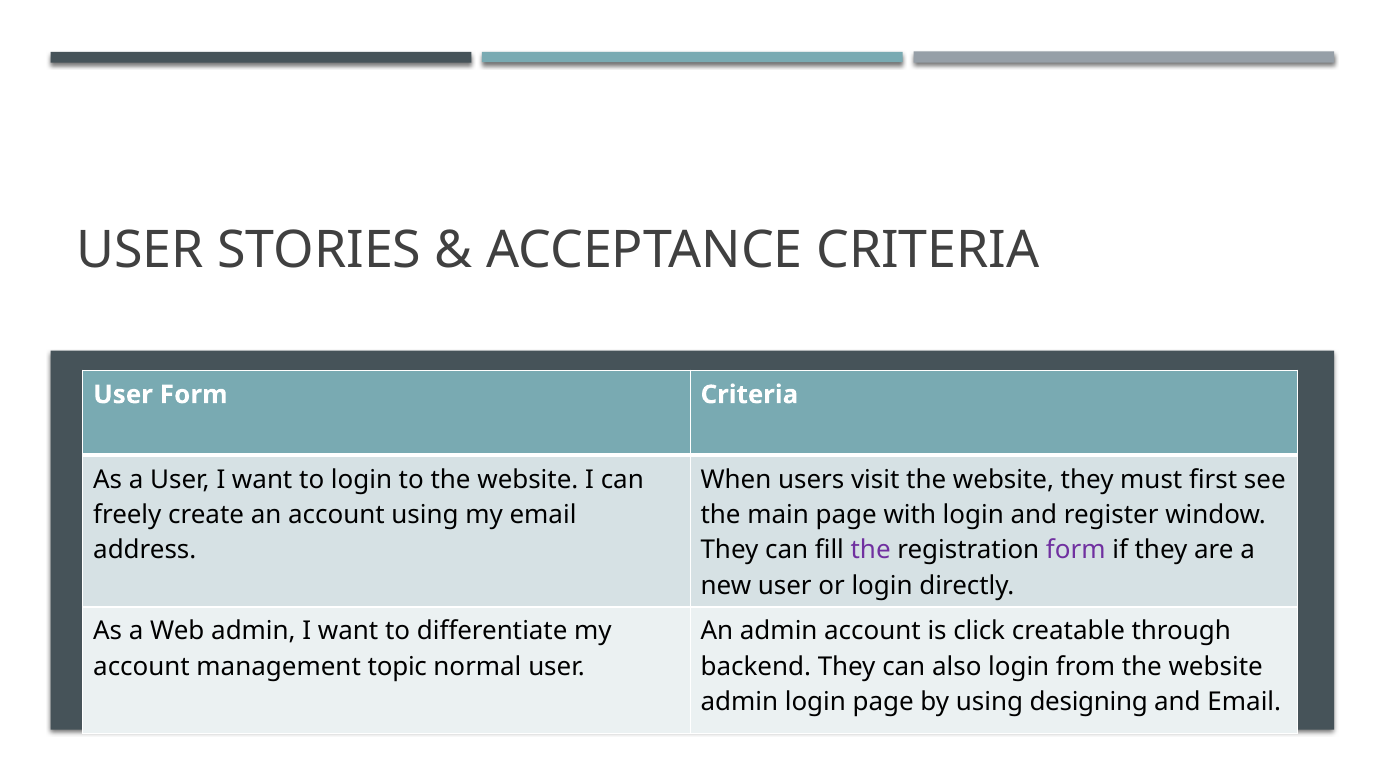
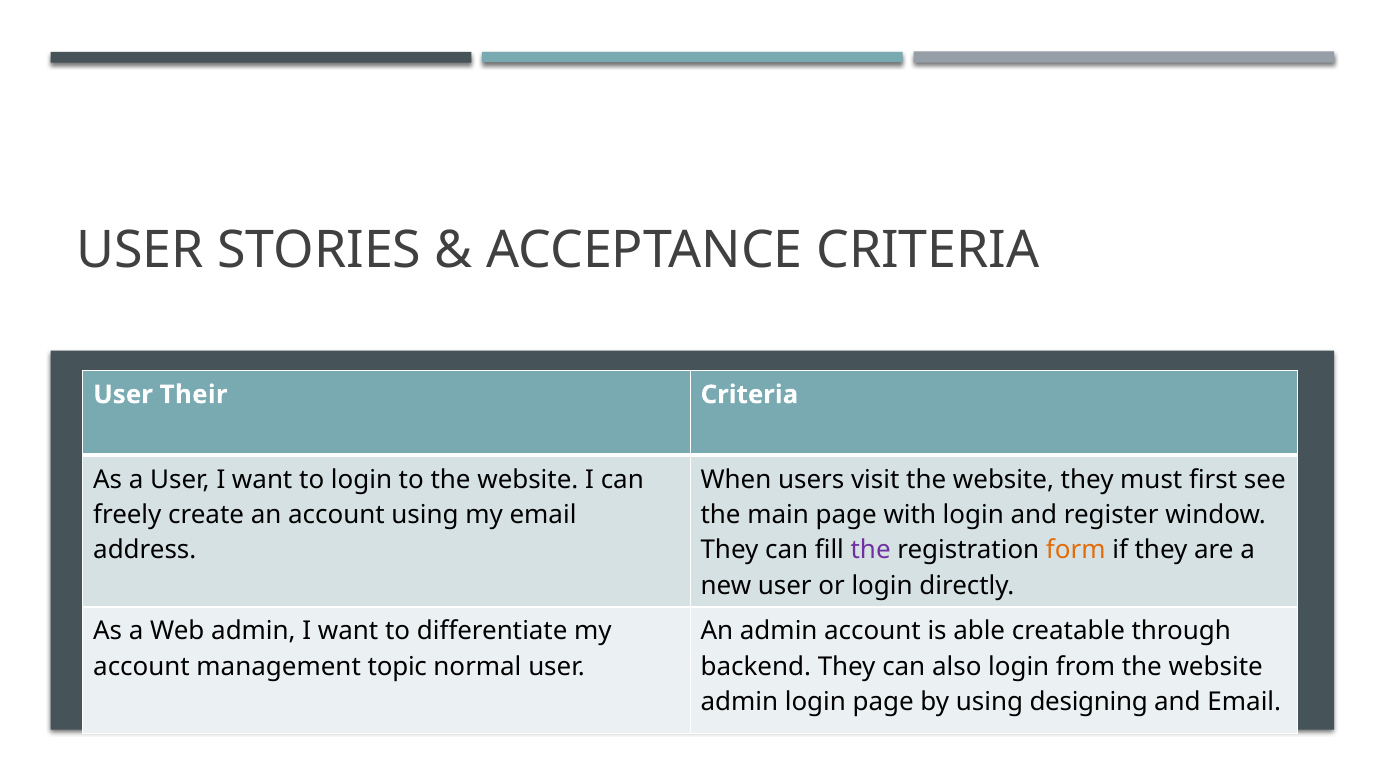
User Form: Form -> Their (194, 395)
form colour: purple -> orange (1076, 550)
click: click -> able (979, 631)
